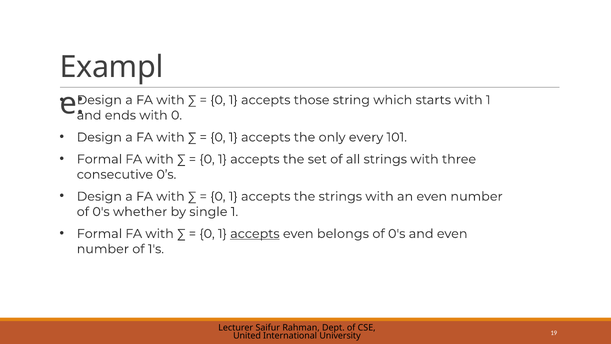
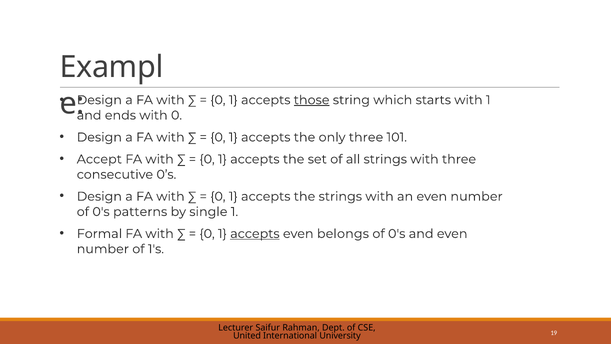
those underline: none -> present (312, 100)
only every: every -> three (366, 137)
Formal: Formal -> Accept (99, 159)
whether: whether -> patterns (140, 212)
